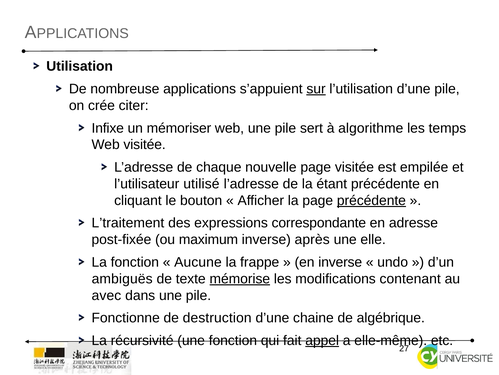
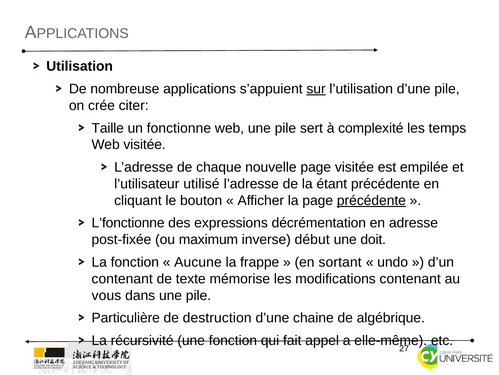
Infixe: Infixe -> Taille (108, 128)
mémoriser: mémoriser -> fonctionne (179, 128)
algorithme: algorithme -> complexité (371, 128)
L’traitement: L’traitement -> L’fonctionne (128, 223)
correspondante: correspondante -> décrémentation (319, 223)
après: après -> début (312, 239)
elle: elle -> doit (373, 239)
en inverse: inverse -> sortant (340, 262)
ambiguës: ambiguës -> contenant (122, 278)
mémorise underline: present -> none (240, 278)
avec: avec -> vous (106, 295)
Fonctionne: Fonctionne -> Particulière (126, 317)
appel underline: present -> none (322, 340)
